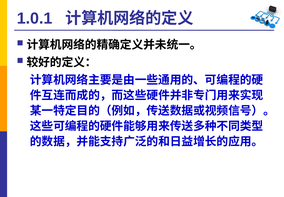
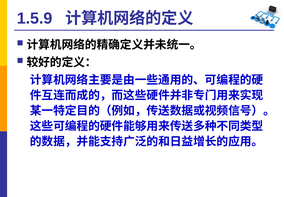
1.0.1: 1.0.1 -> 1.5.9 (35, 18)
